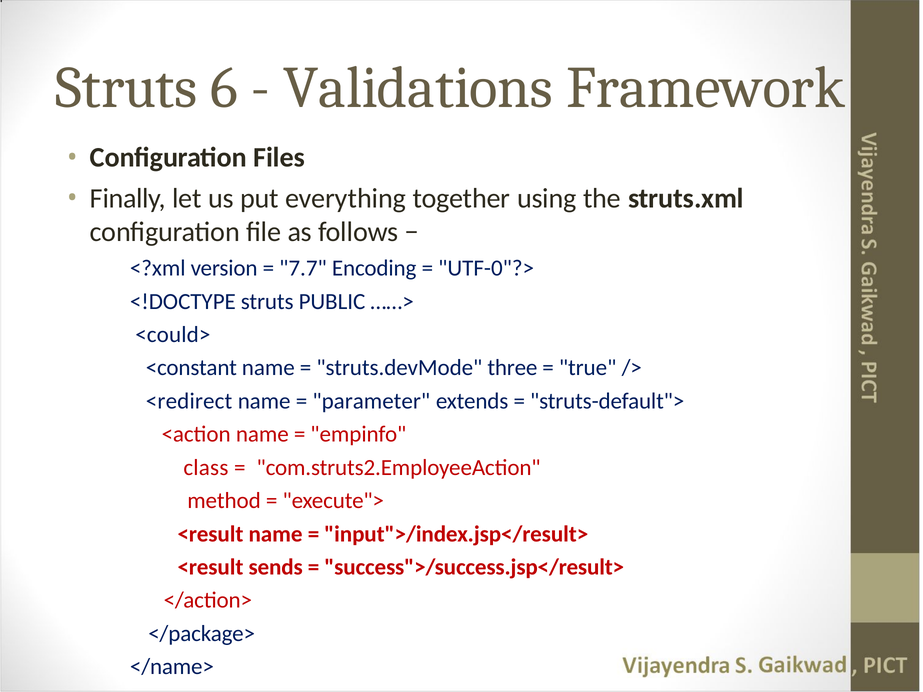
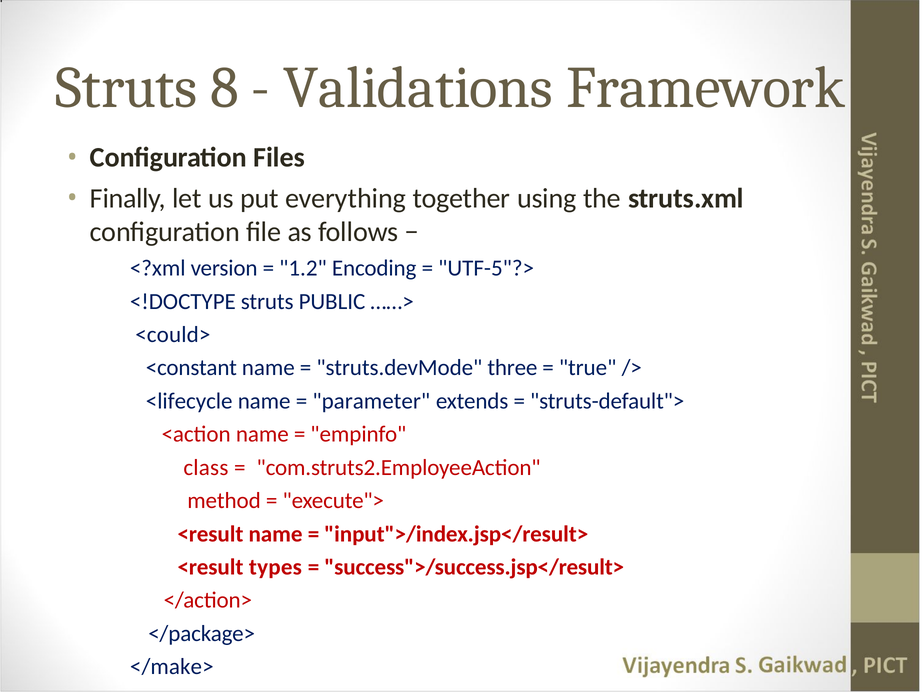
6: 6 -> 8 (224, 88)
7.7: 7.7 -> 1.2 (303, 268)
UTF-0"?>: UTF-0"?> -> UTF-5"?> (486, 268)
<redirect: <redirect -> <lifecycle (189, 401)
sends: sends -> types (275, 567)
</name>: </name> -> </make> (172, 667)
